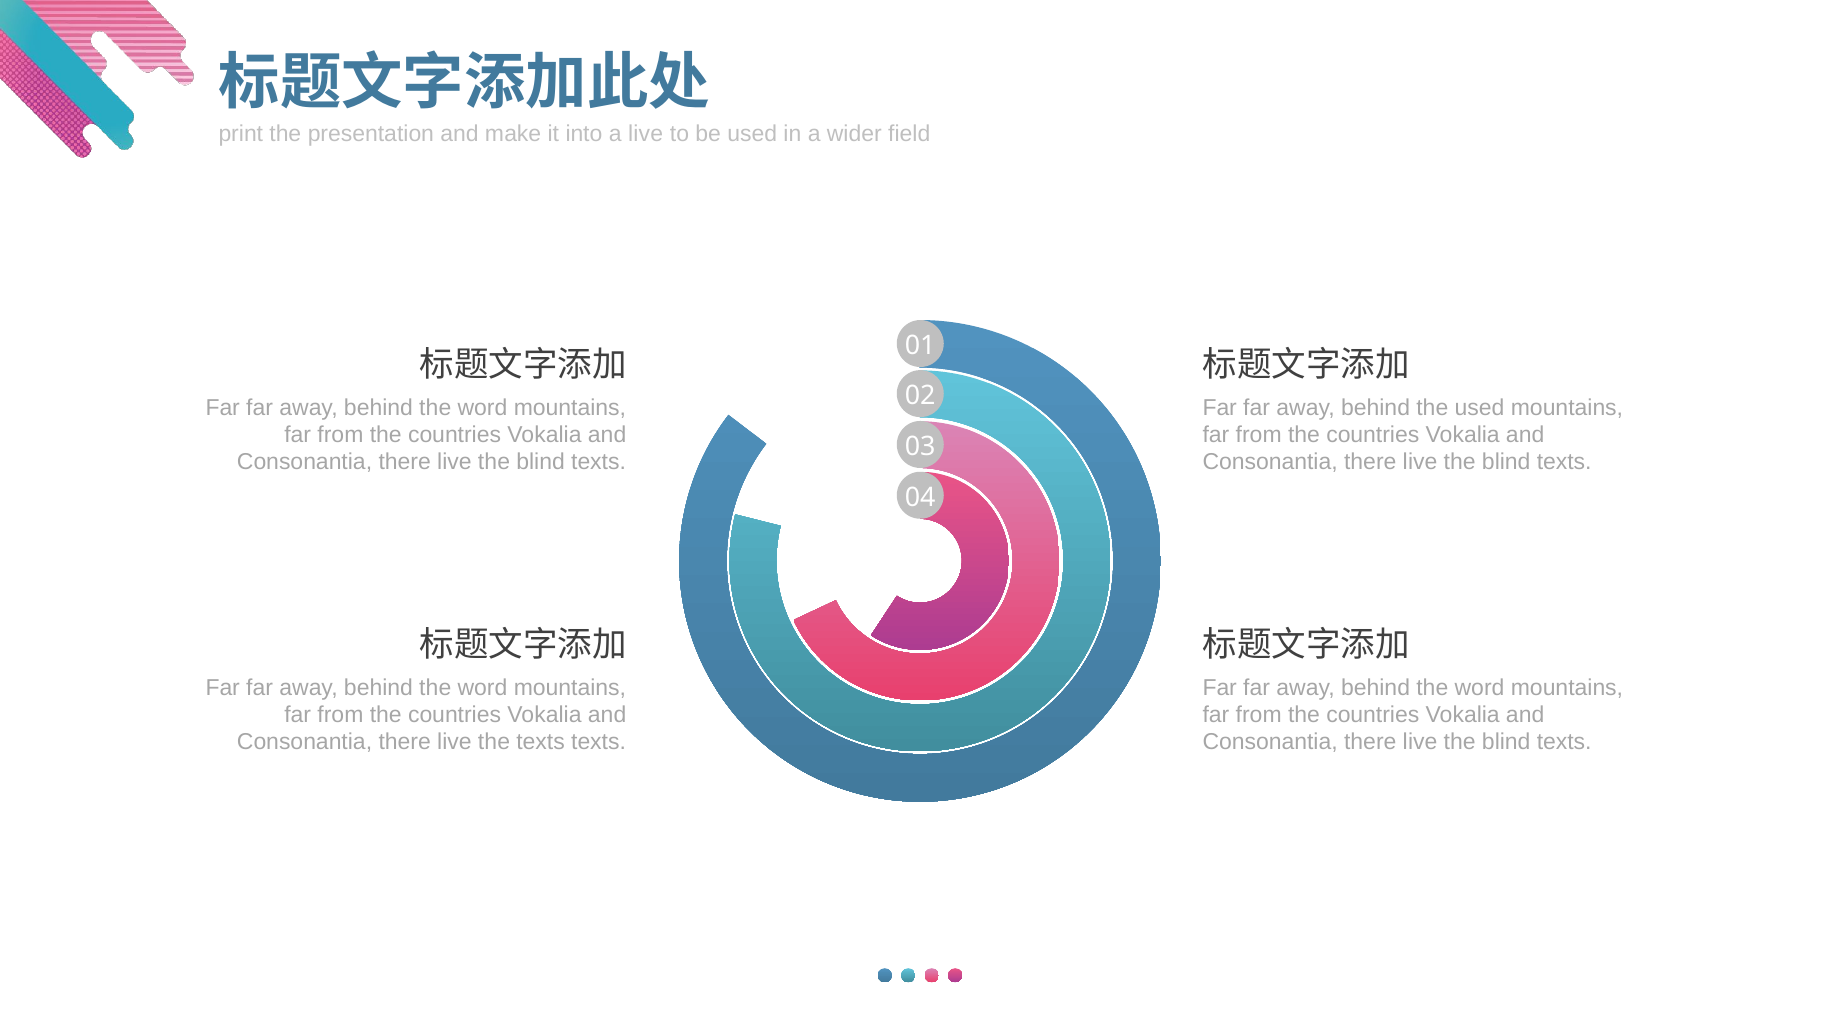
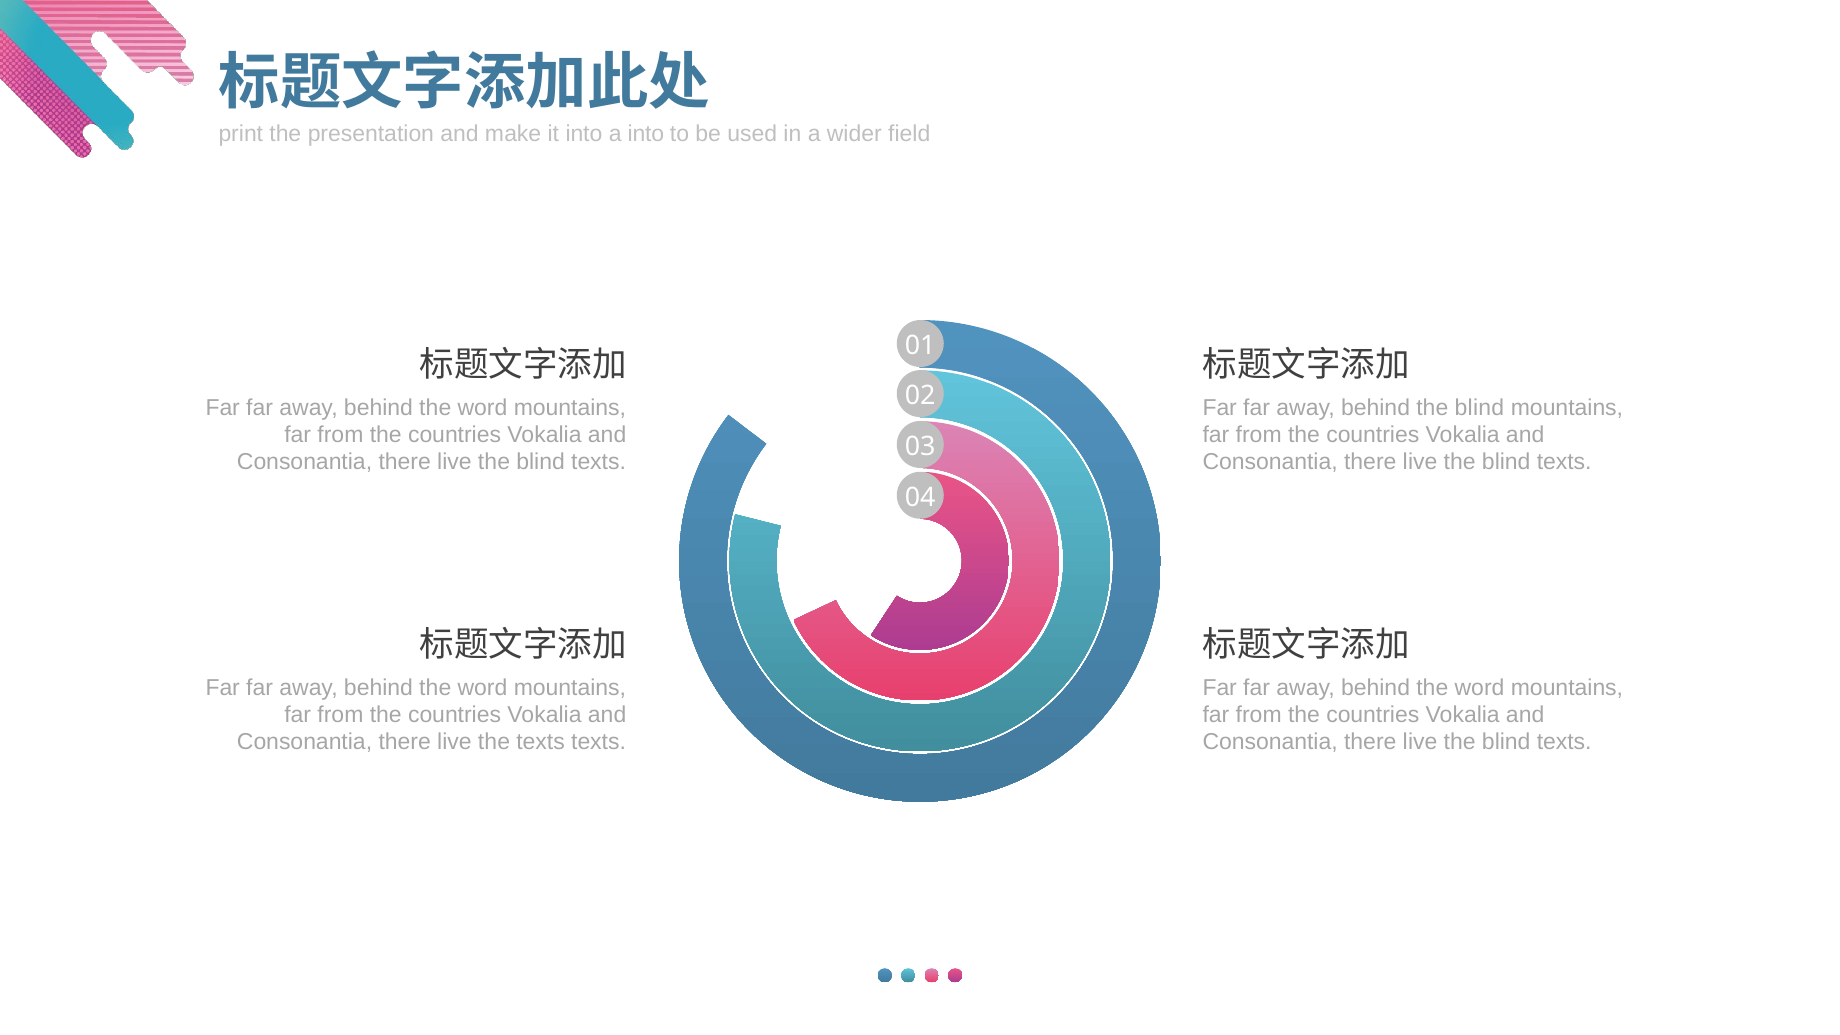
a live: live -> into (646, 134)
behind the used: used -> blind (1479, 408)
